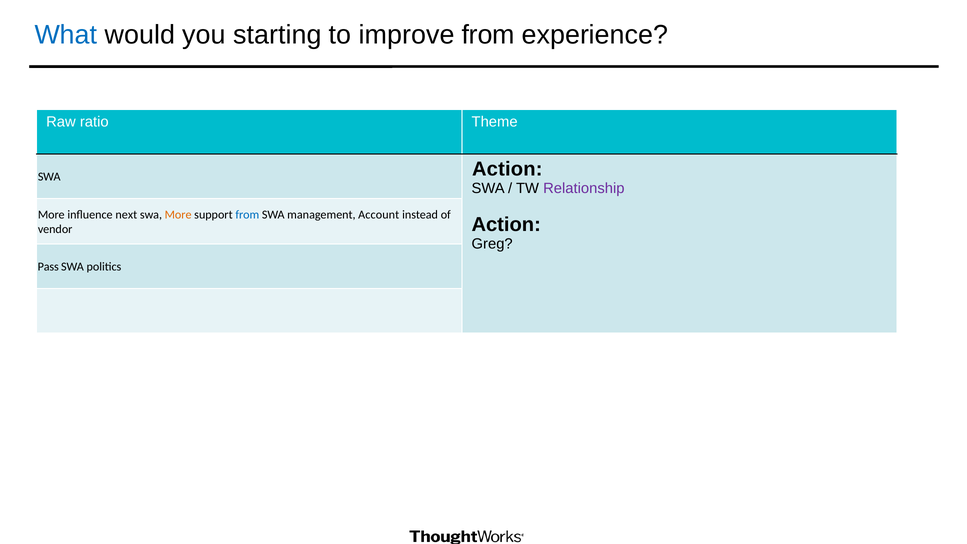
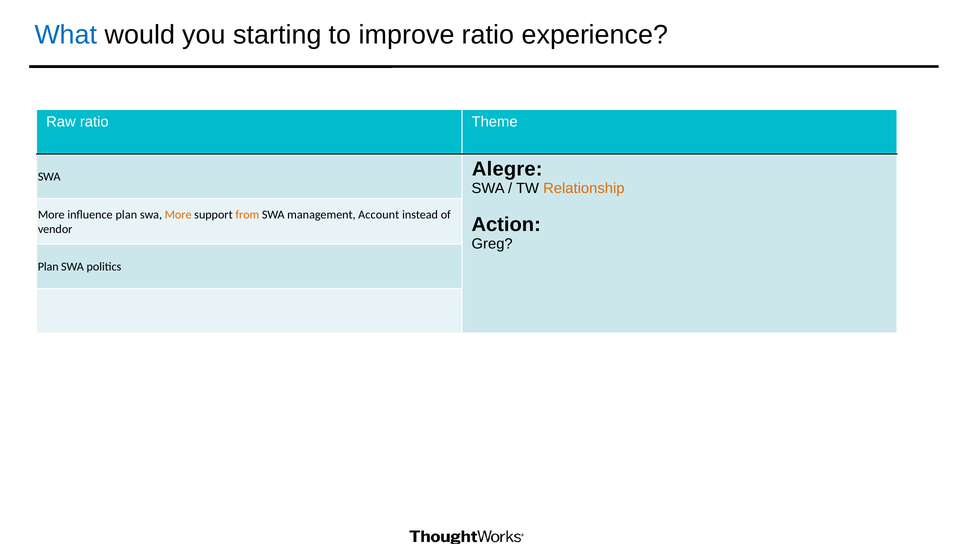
improve from: from -> ratio (488, 35)
SWA Action: Action -> Alegre (507, 169)
Relationship colour: purple -> orange (584, 189)
influence next: next -> plan (126, 215)
from colour: blue -> orange (247, 215)
Pass: Pass -> Plan (48, 267)
